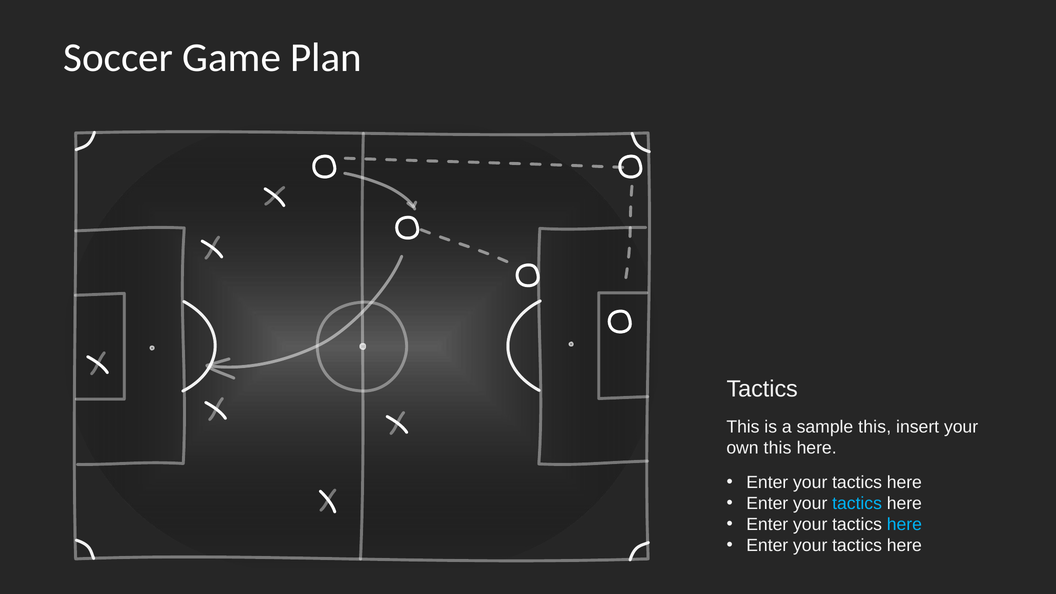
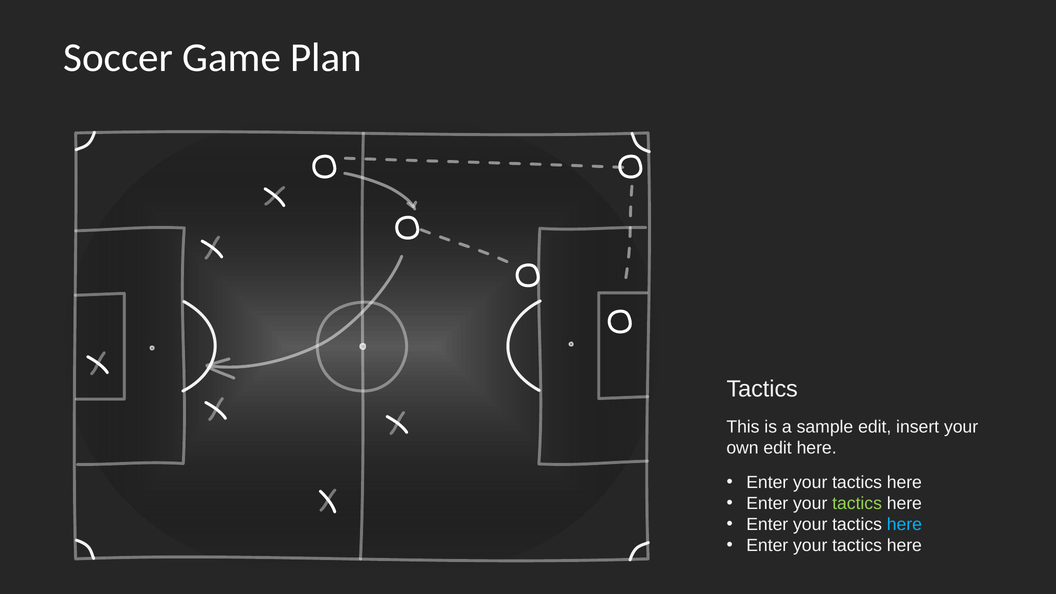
sample this: this -> edit (875, 427)
own this: this -> edit (778, 448)
tactics colour: light blue -> light green (857, 503)
